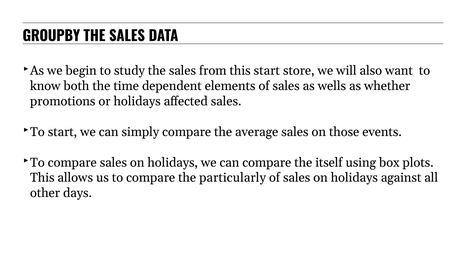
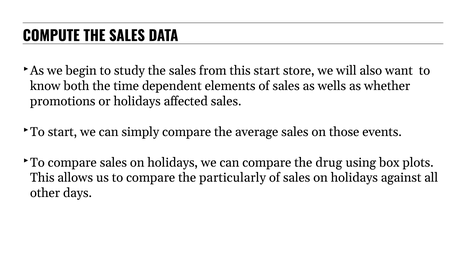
GROUPBY: GROUPBY -> COMPUTE (51, 36)
itself: itself -> drug (329, 162)
